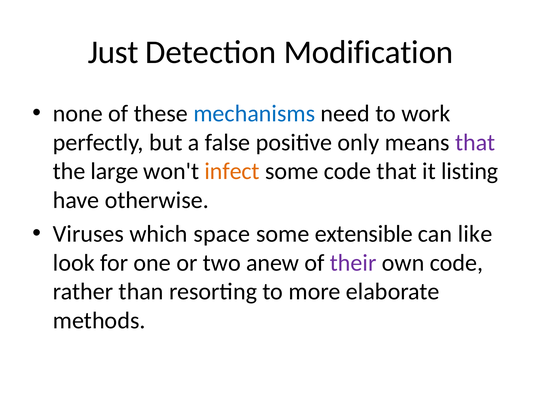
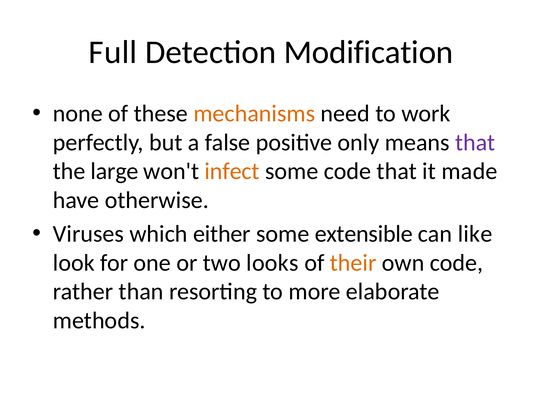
Just: Just -> Full (113, 52)
mechanisms colour: blue -> orange (254, 114)
listing: listing -> made (470, 172)
space: space -> either (222, 234)
anew: anew -> looks (272, 263)
their colour: purple -> orange (353, 263)
